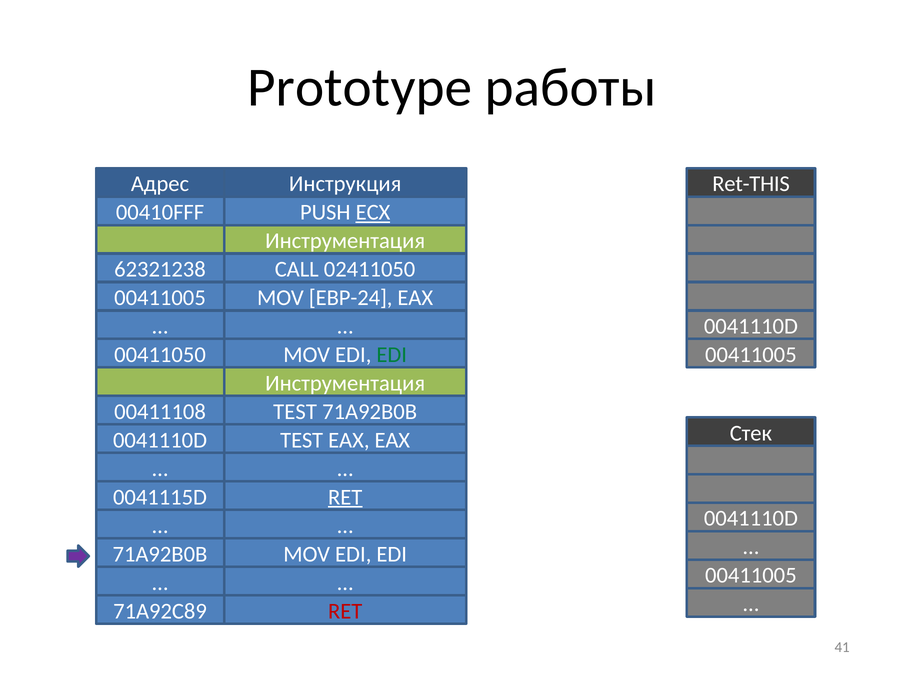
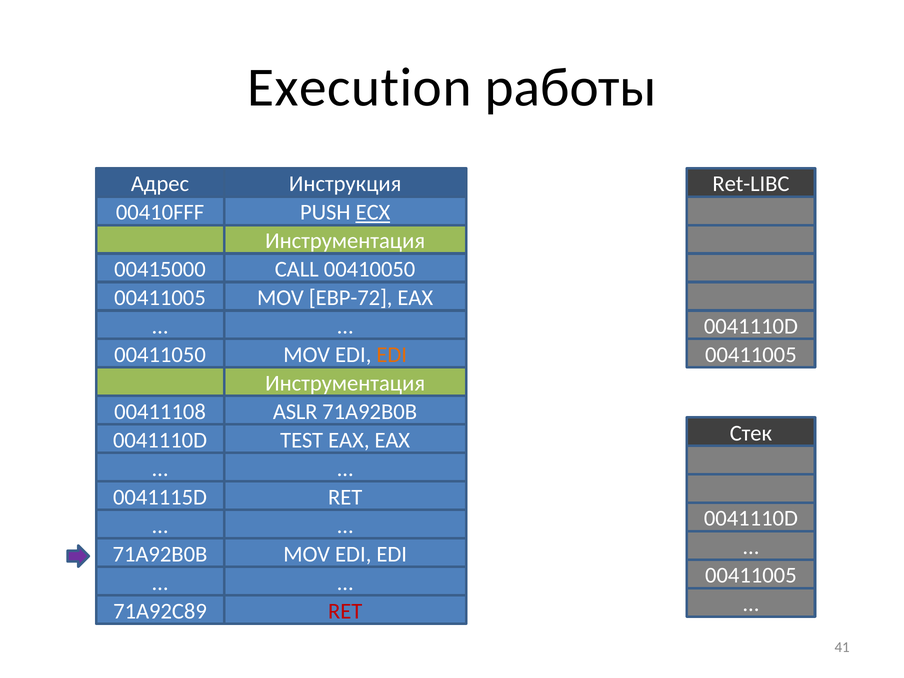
Prototype: Prototype -> Execution (359, 88)
Ret-THIS: Ret-THIS -> Ret-LIBC (751, 184)
62321238: 62321238 -> 00415000 (160, 269)
02411050: 02411050 -> 00410050 (370, 269)
EBP-24: EBP-24 -> EBP-72 (351, 298)
EDI colour: green -> orange (392, 355)
00411108 TEST: TEST -> ASLR (295, 412)
RET underline: present -> none (345, 497)
